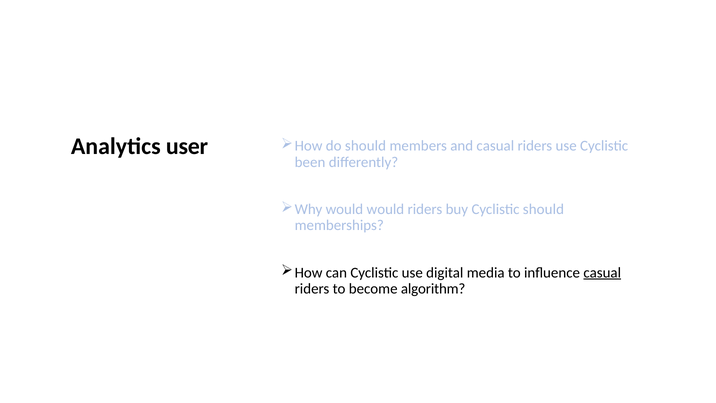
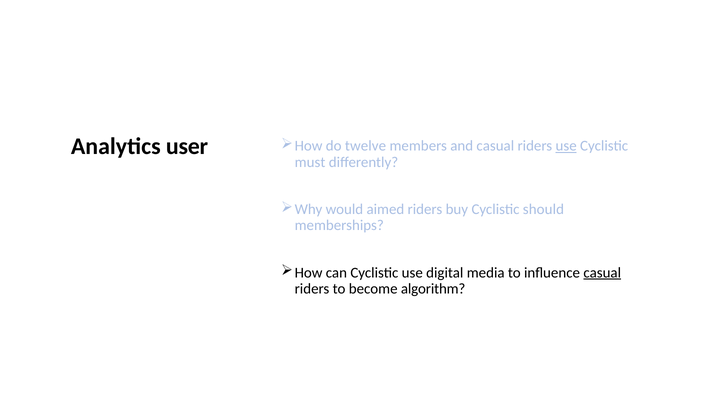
do should: should -> twelve (366, 146)
use underline: none -> present (566, 146)
been: been -> must (310, 162)
would would: would -> aimed (385, 209)
